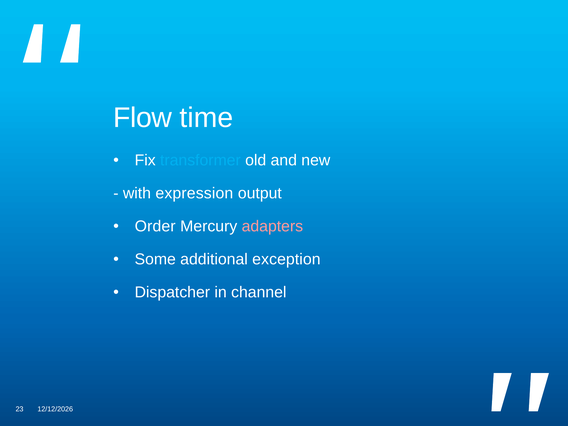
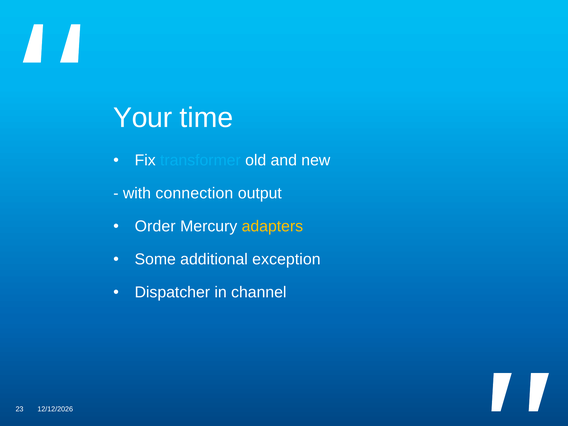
Flow: Flow -> Your (143, 118)
expression: expression -> connection (194, 193)
adapters colour: pink -> yellow (272, 226)
